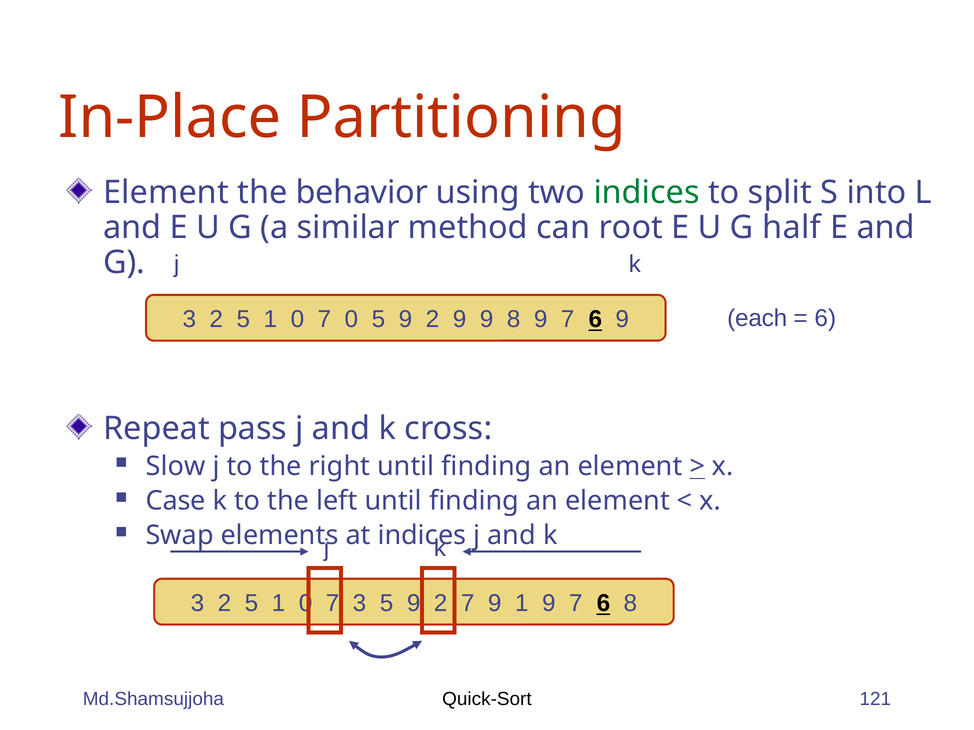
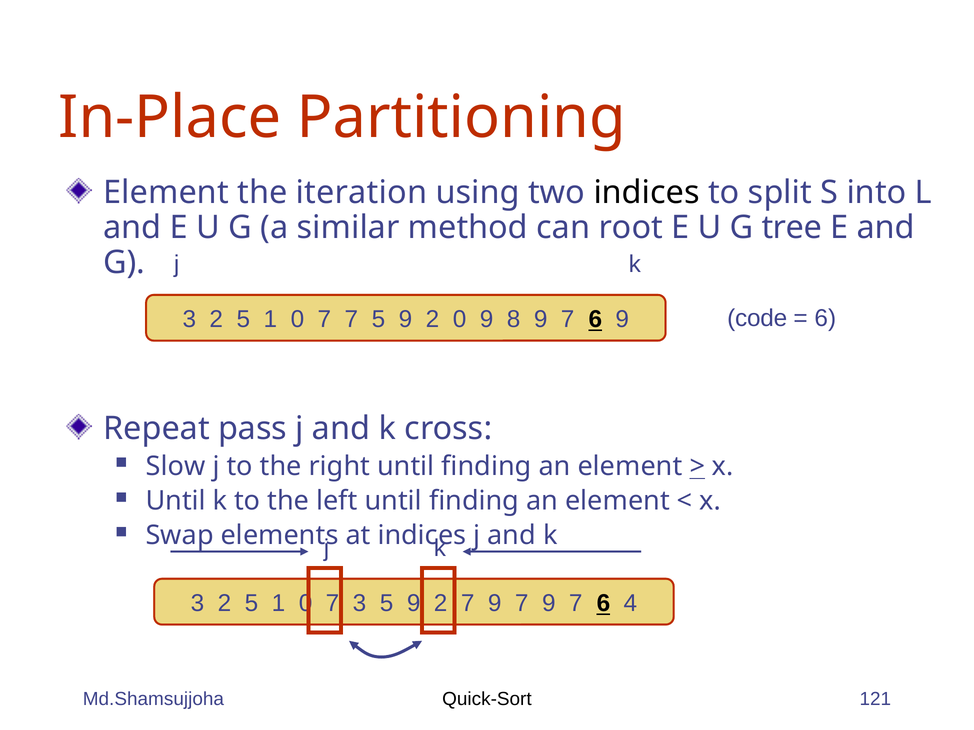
behavior: behavior -> iteration (362, 193)
indices colour: green -> black (647, 193)
half: half -> tree (792, 228)
each: each -> code (757, 318)
7 0: 0 -> 7 (351, 320)
2 9: 9 -> 0 (460, 320)
Case: Case -> Until (176, 501)
2 7 9 1: 1 -> 7 (522, 604)
6 8: 8 -> 4 (630, 604)
